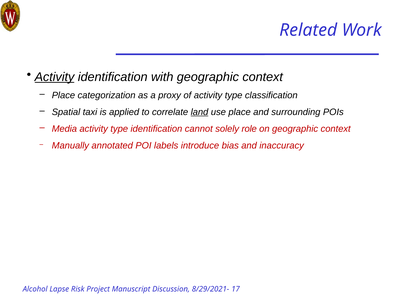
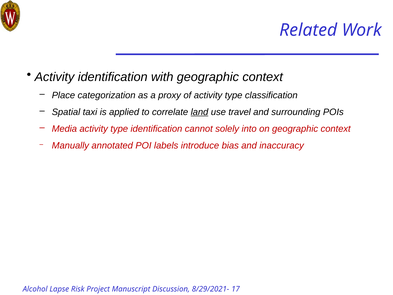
Activity underline: present -> none (55, 77)
use place: place -> travel (240, 112)
role: role -> into (249, 129)
